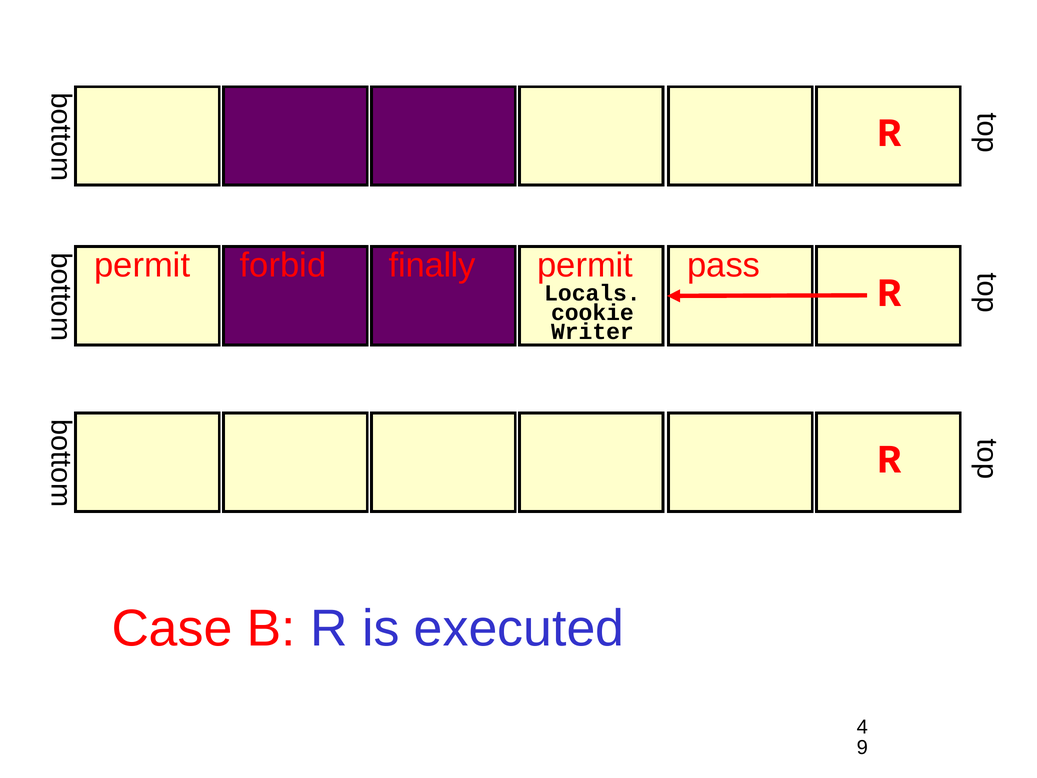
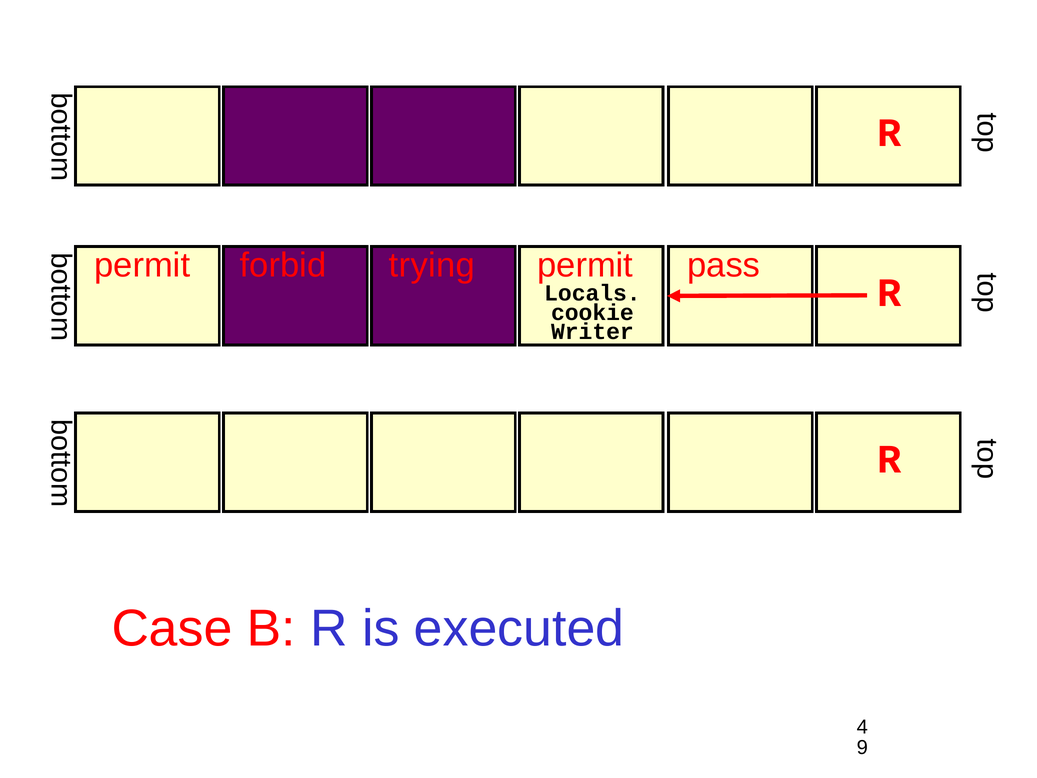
finally: finally -> trying (432, 265)
